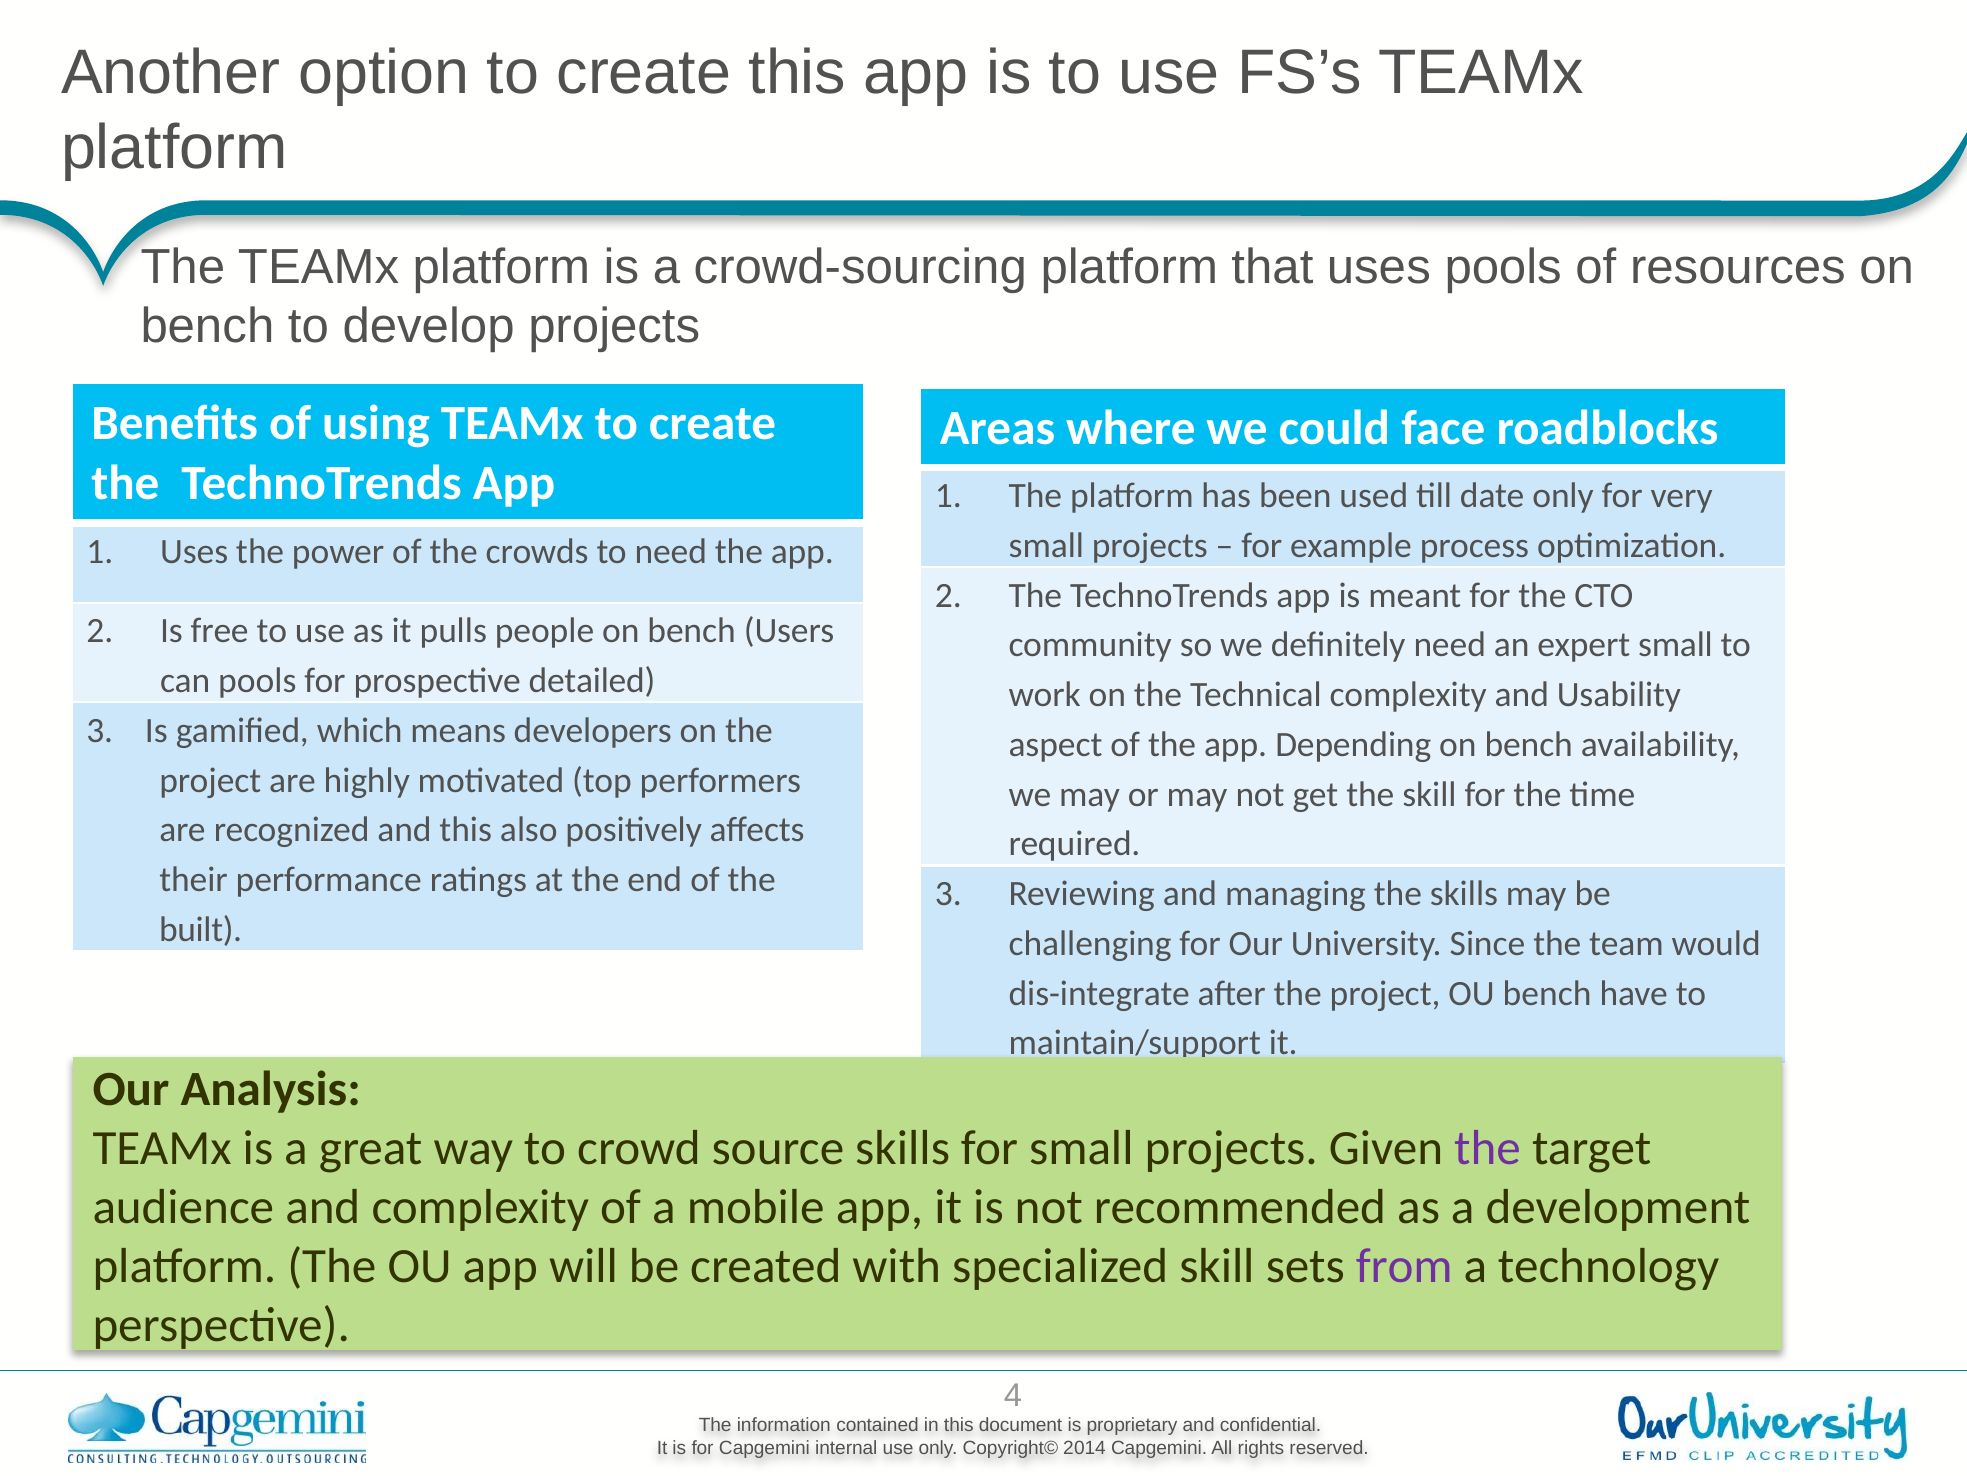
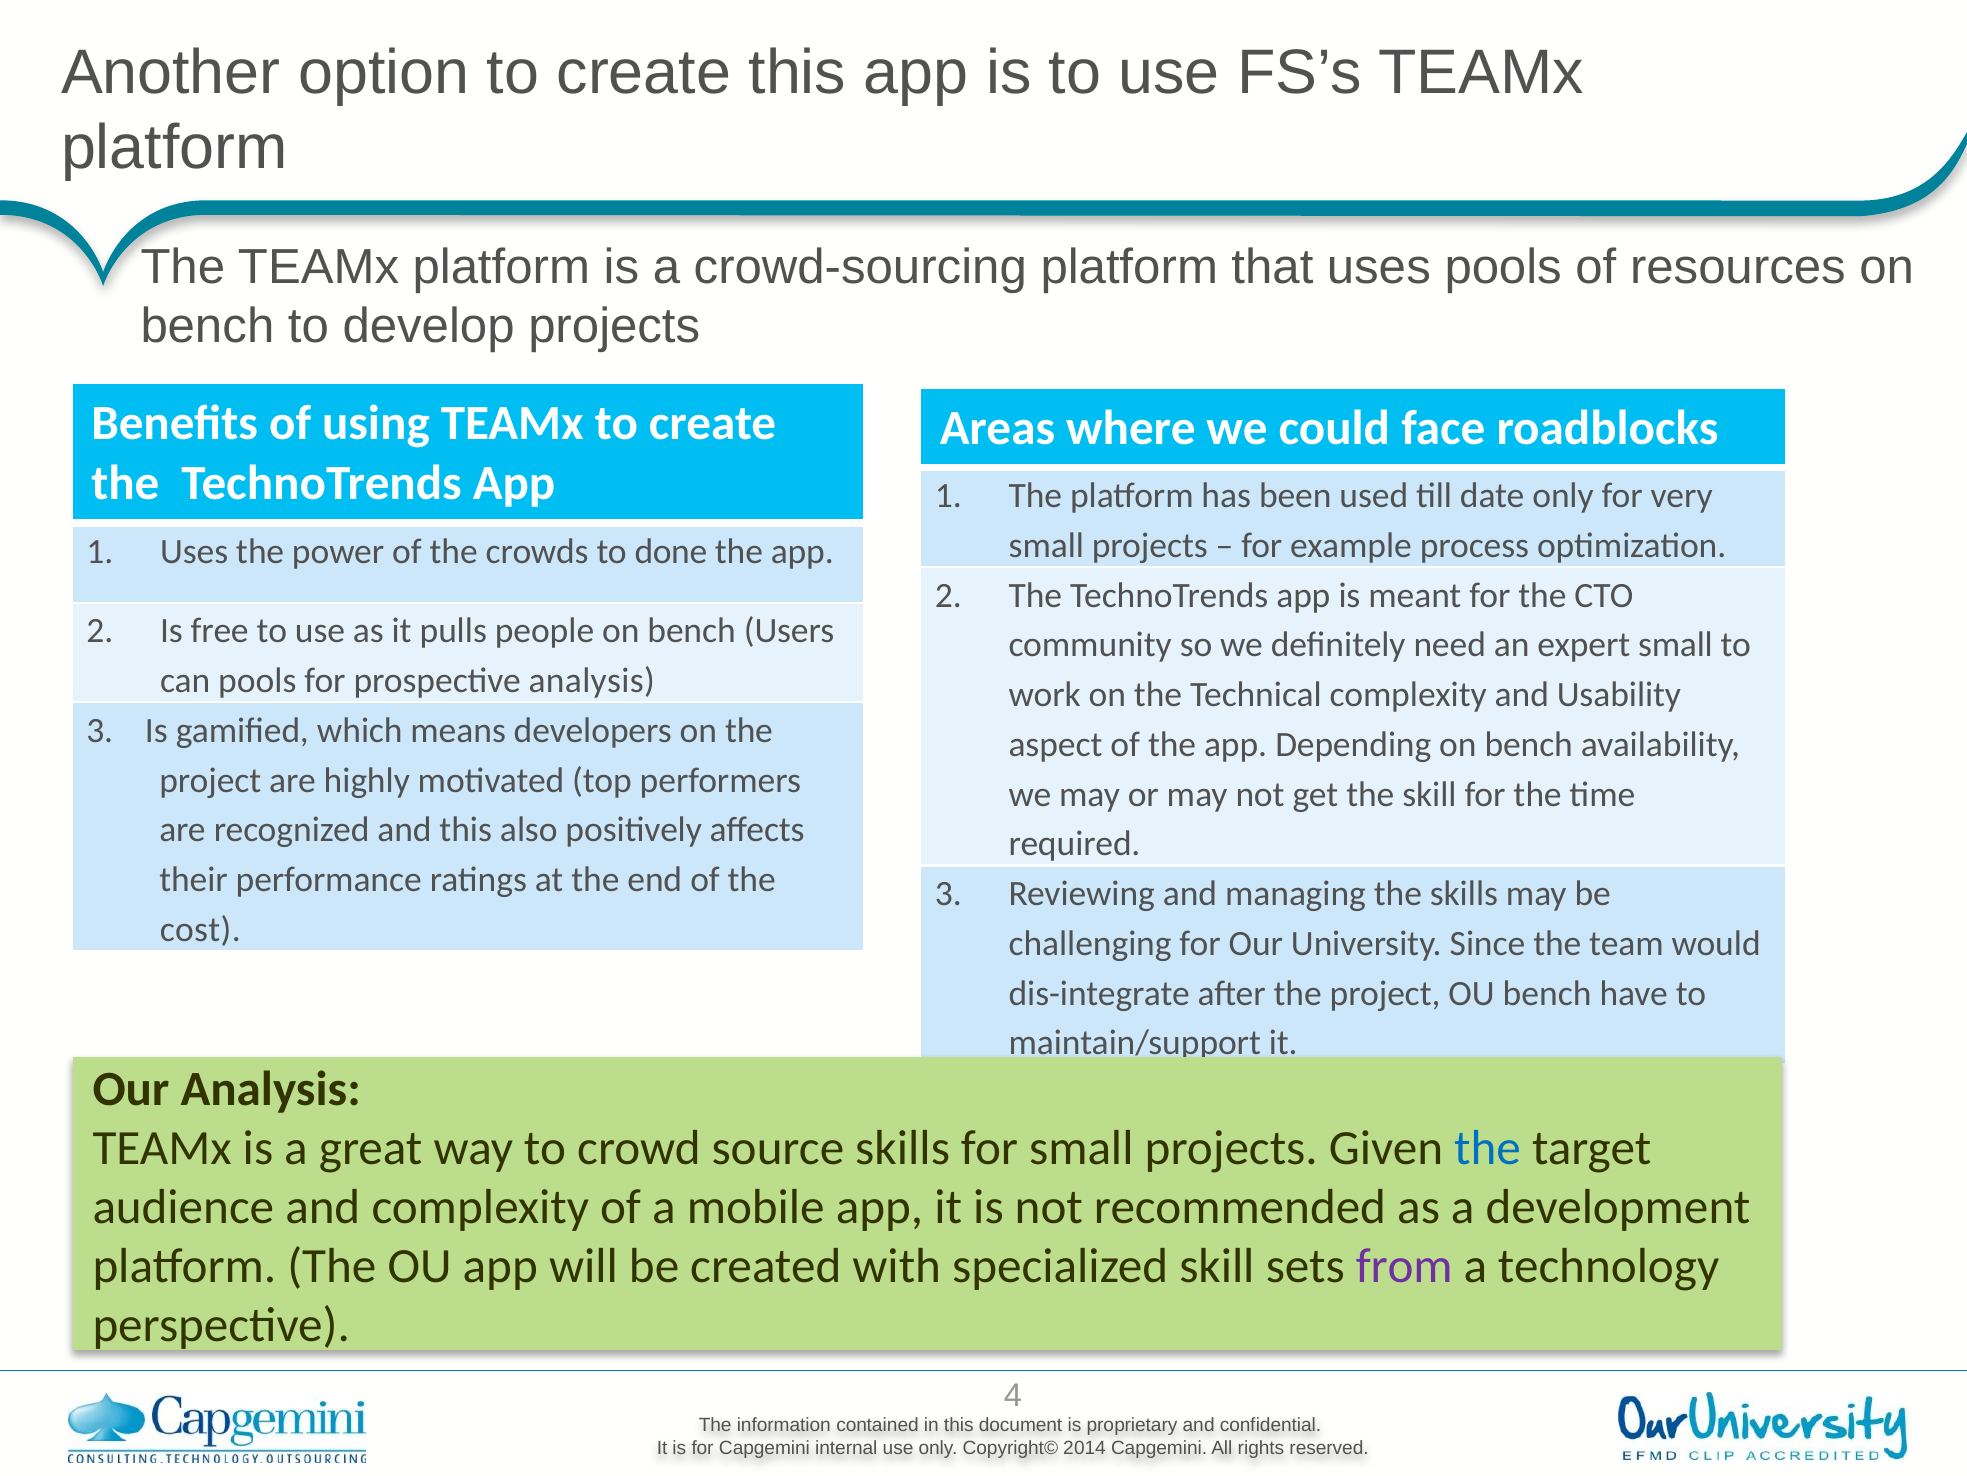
to need: need -> done (671, 551)
prospective detailed: detailed -> analysis (592, 681)
built: built -> cost (200, 929)
the colour: purple -> blue (1487, 1147)
